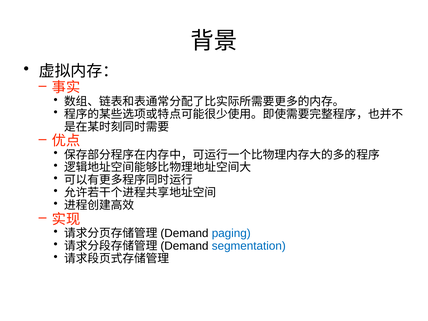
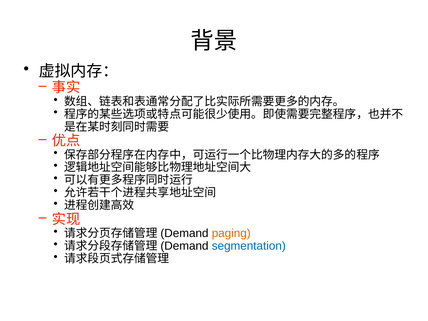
paging colour: blue -> orange (231, 233)
